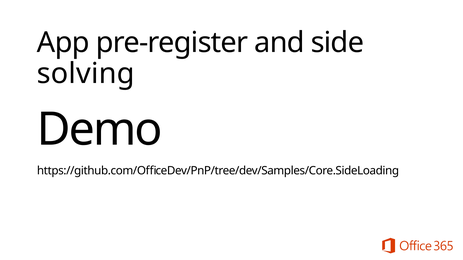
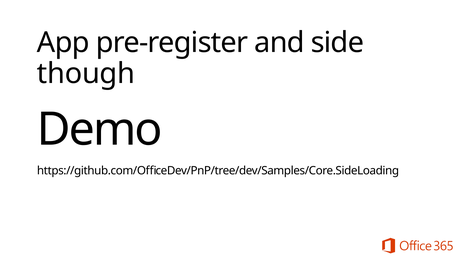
solving: solving -> though (86, 74)
